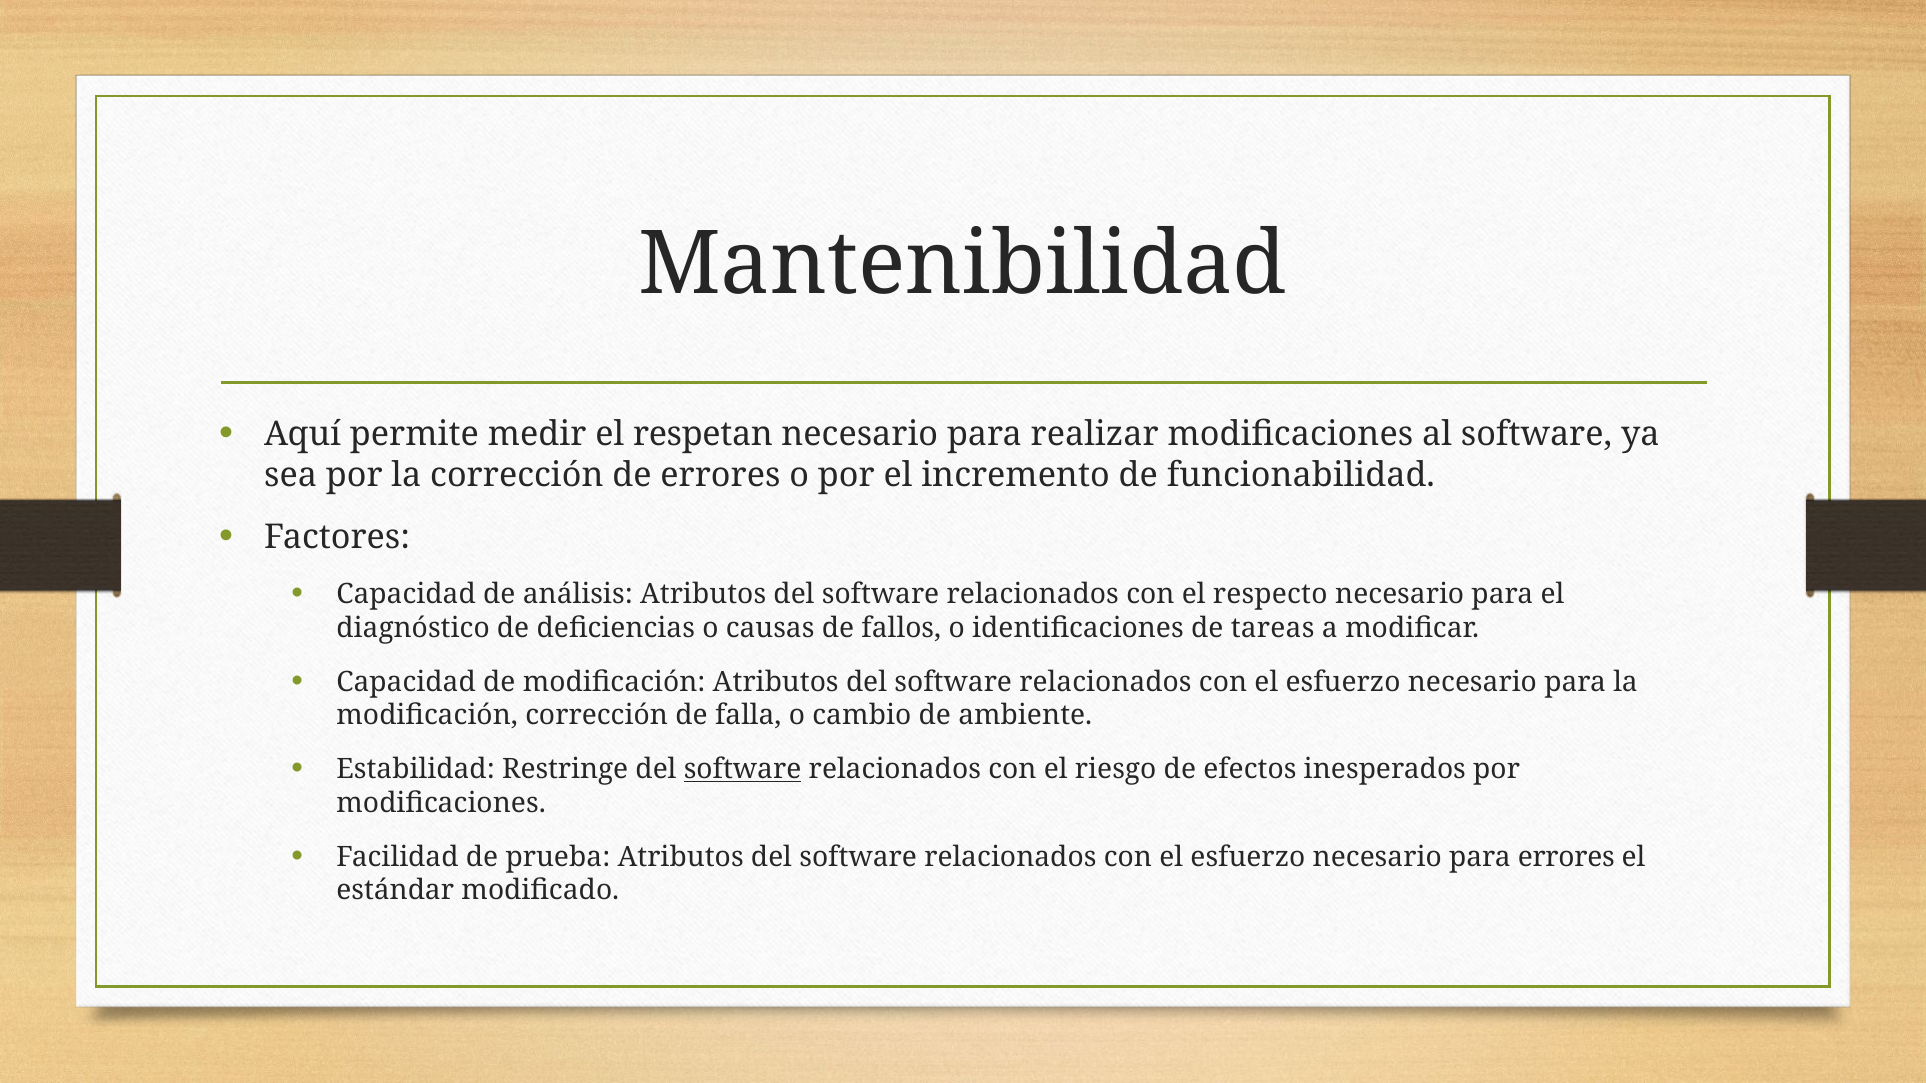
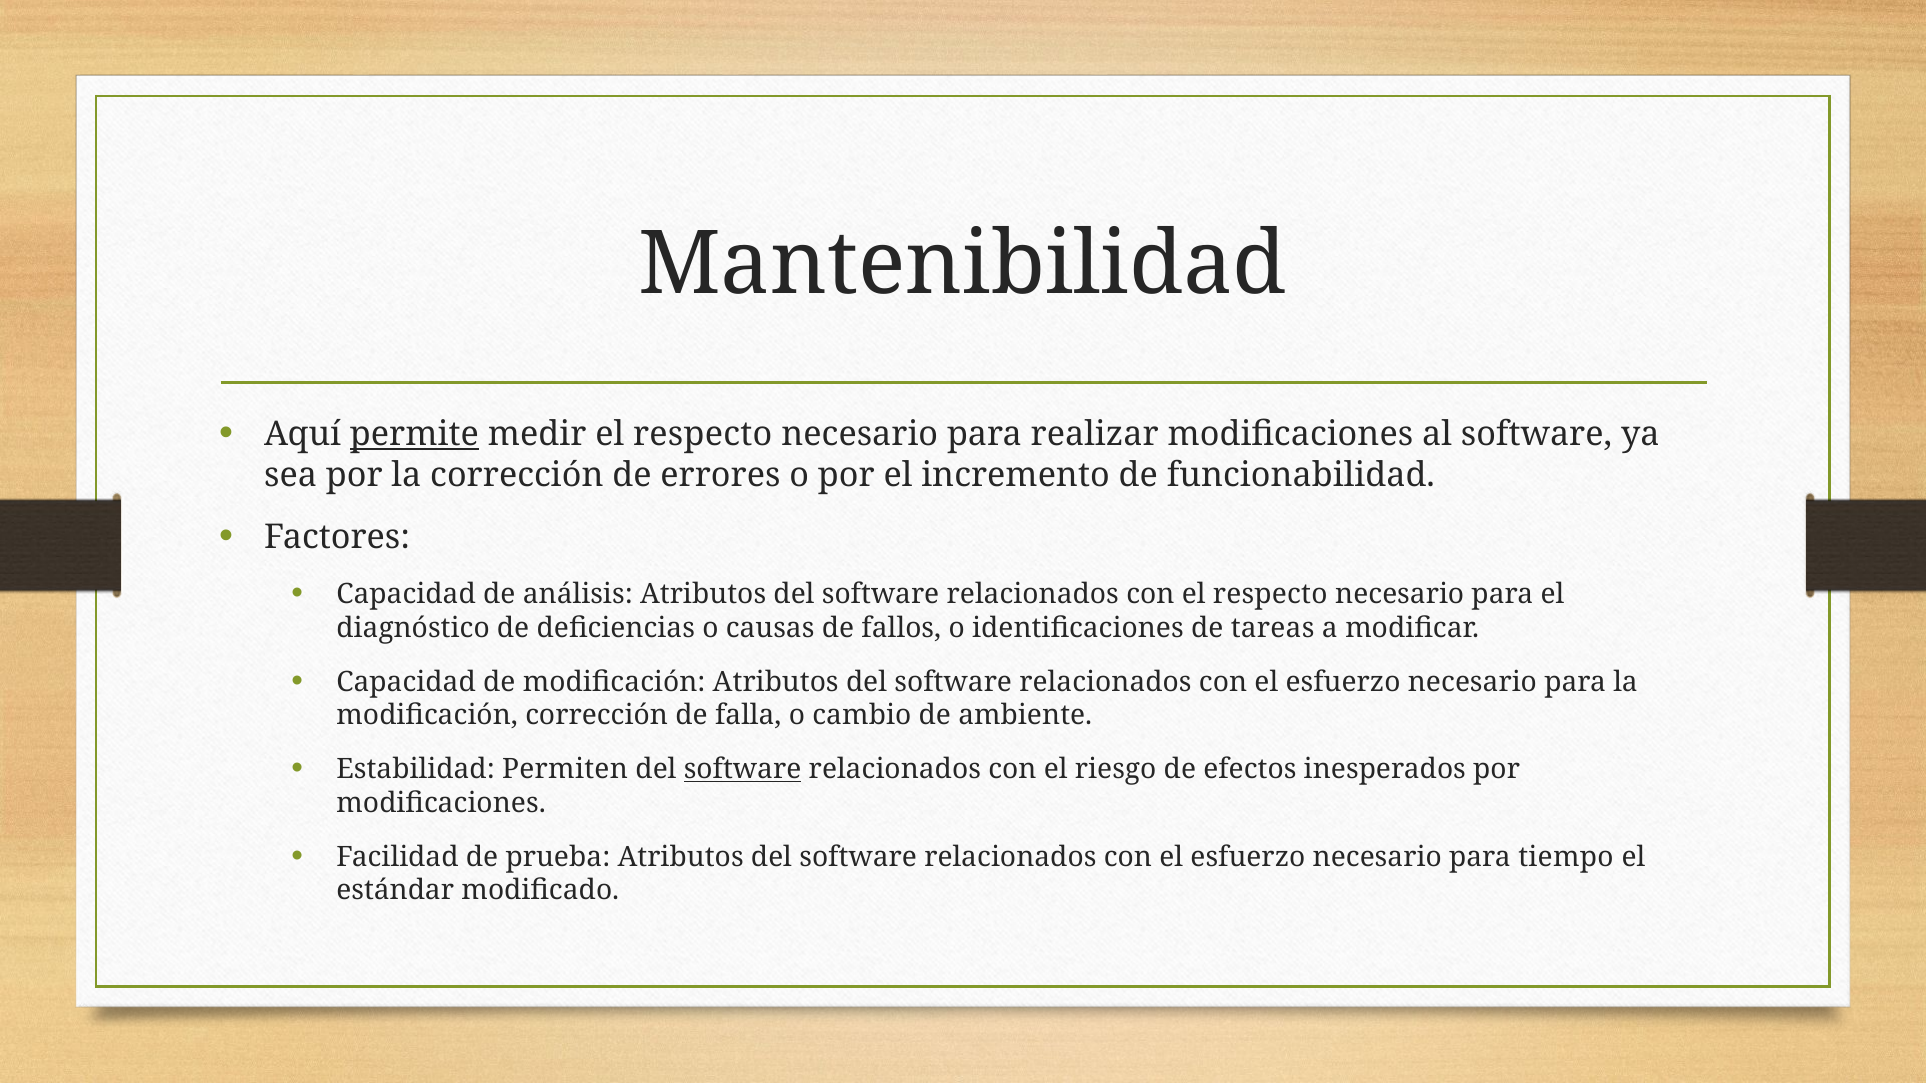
permite underline: none -> present (414, 434)
medir el respetan: respetan -> respecto (703, 434)
Restringe: Restringe -> Permiten (565, 770)
para errores: errores -> tiempo (1566, 857)
